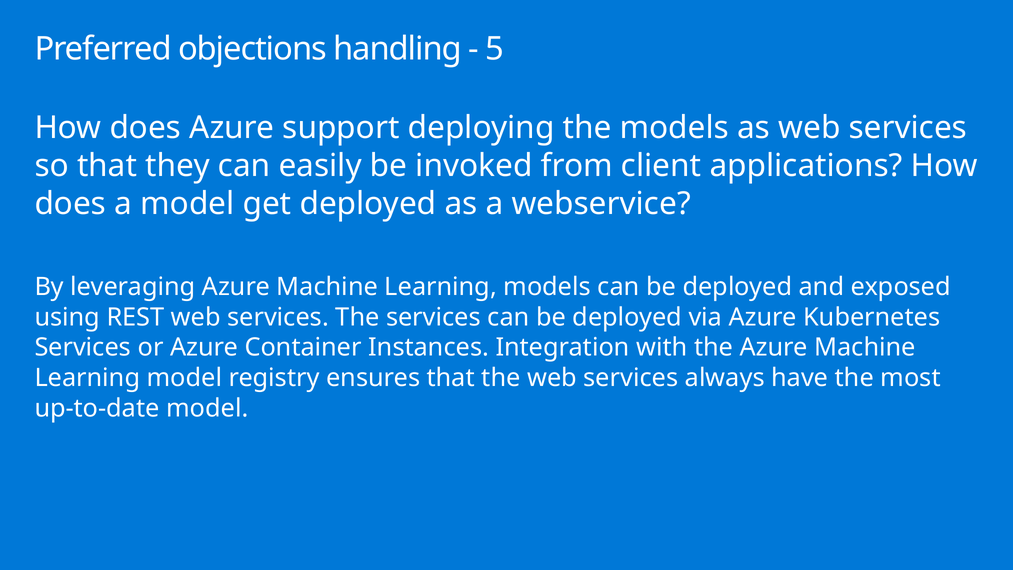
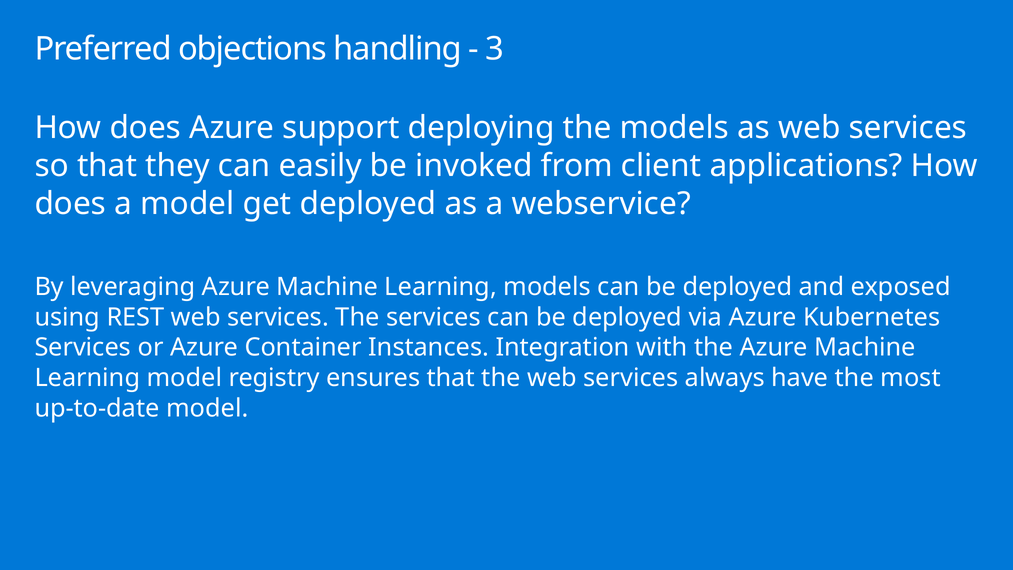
5: 5 -> 3 (495, 49)
